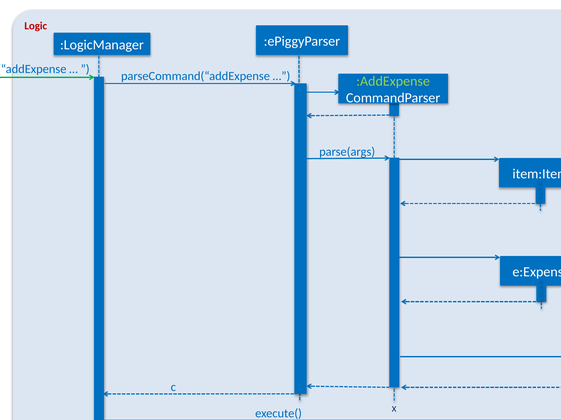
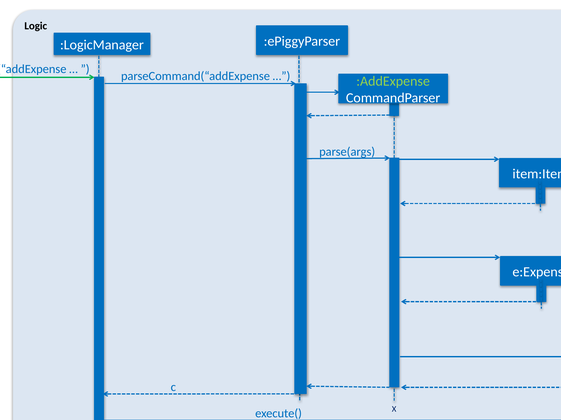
Logic colour: red -> black (36, 26)
